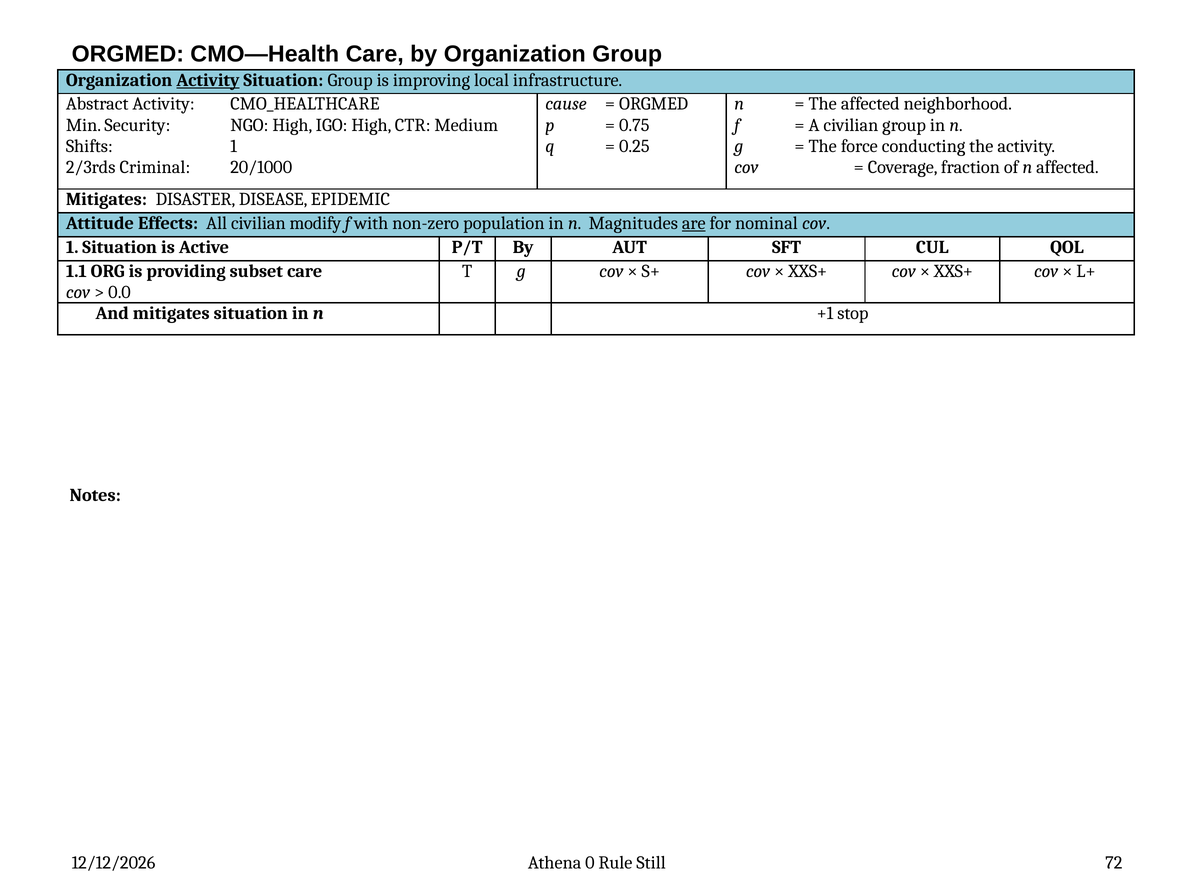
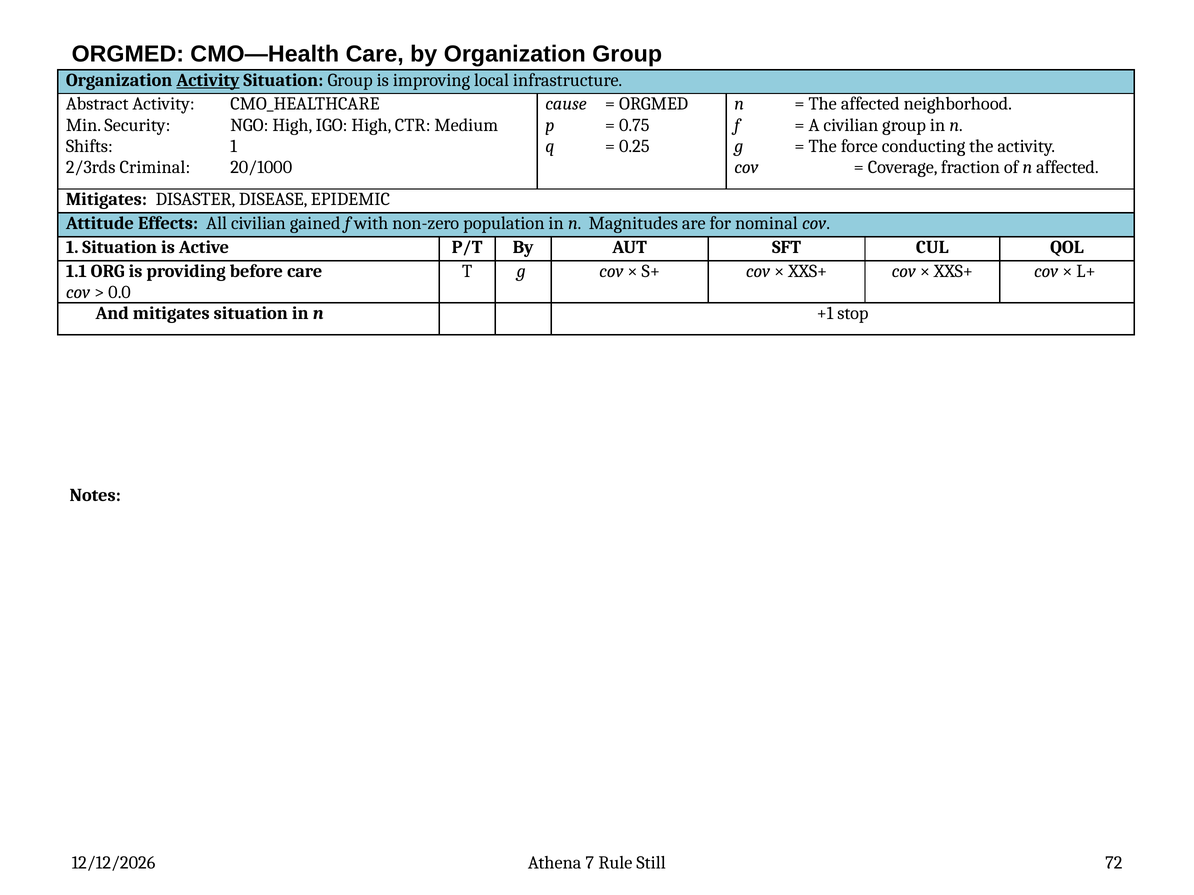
modify: modify -> gained (315, 223)
are underline: present -> none (694, 223)
subset: subset -> before (256, 271)
0: 0 -> 7 (590, 863)
